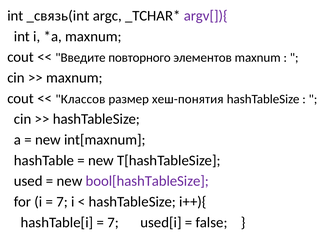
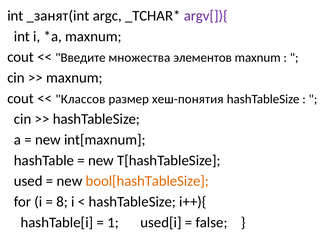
_связь(int: _связь(int -> _занят(int (58, 16)
повторного: повторного -> множества (139, 58)
bool[hashTableSize colour: purple -> orange (147, 182)
7: 7 -> 8 (62, 202)
7: 7 -> 1 (113, 223)
